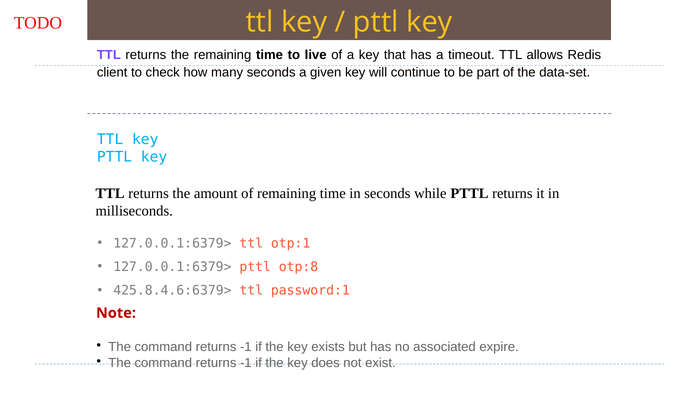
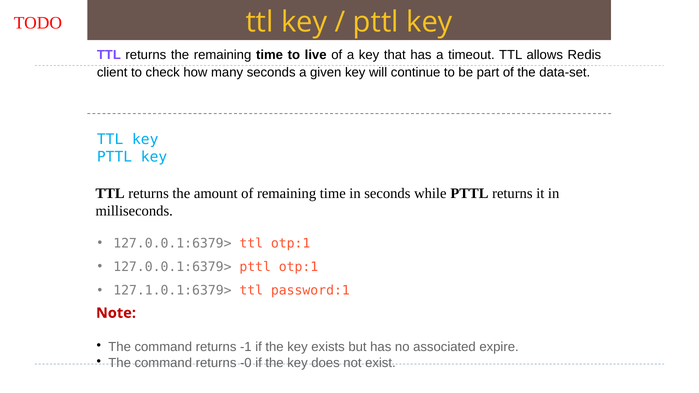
pttl otp:8: otp:8 -> otp:1 (299, 267)
425.8.4.6:6379>: 425.8.4.6:6379> -> 127.1.0.1:6379> (172, 291)
-1: -1 -> -0 (246, 363)
